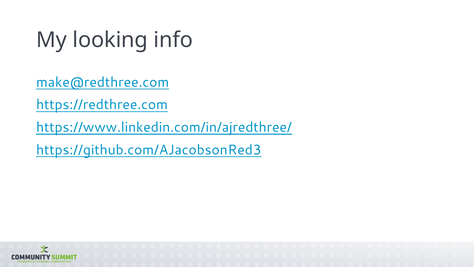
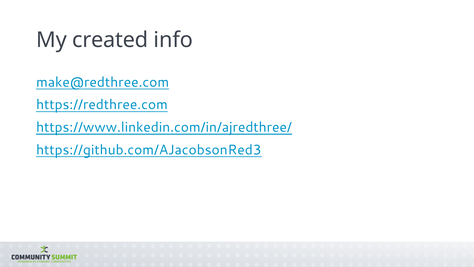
looking: looking -> created (110, 40)
